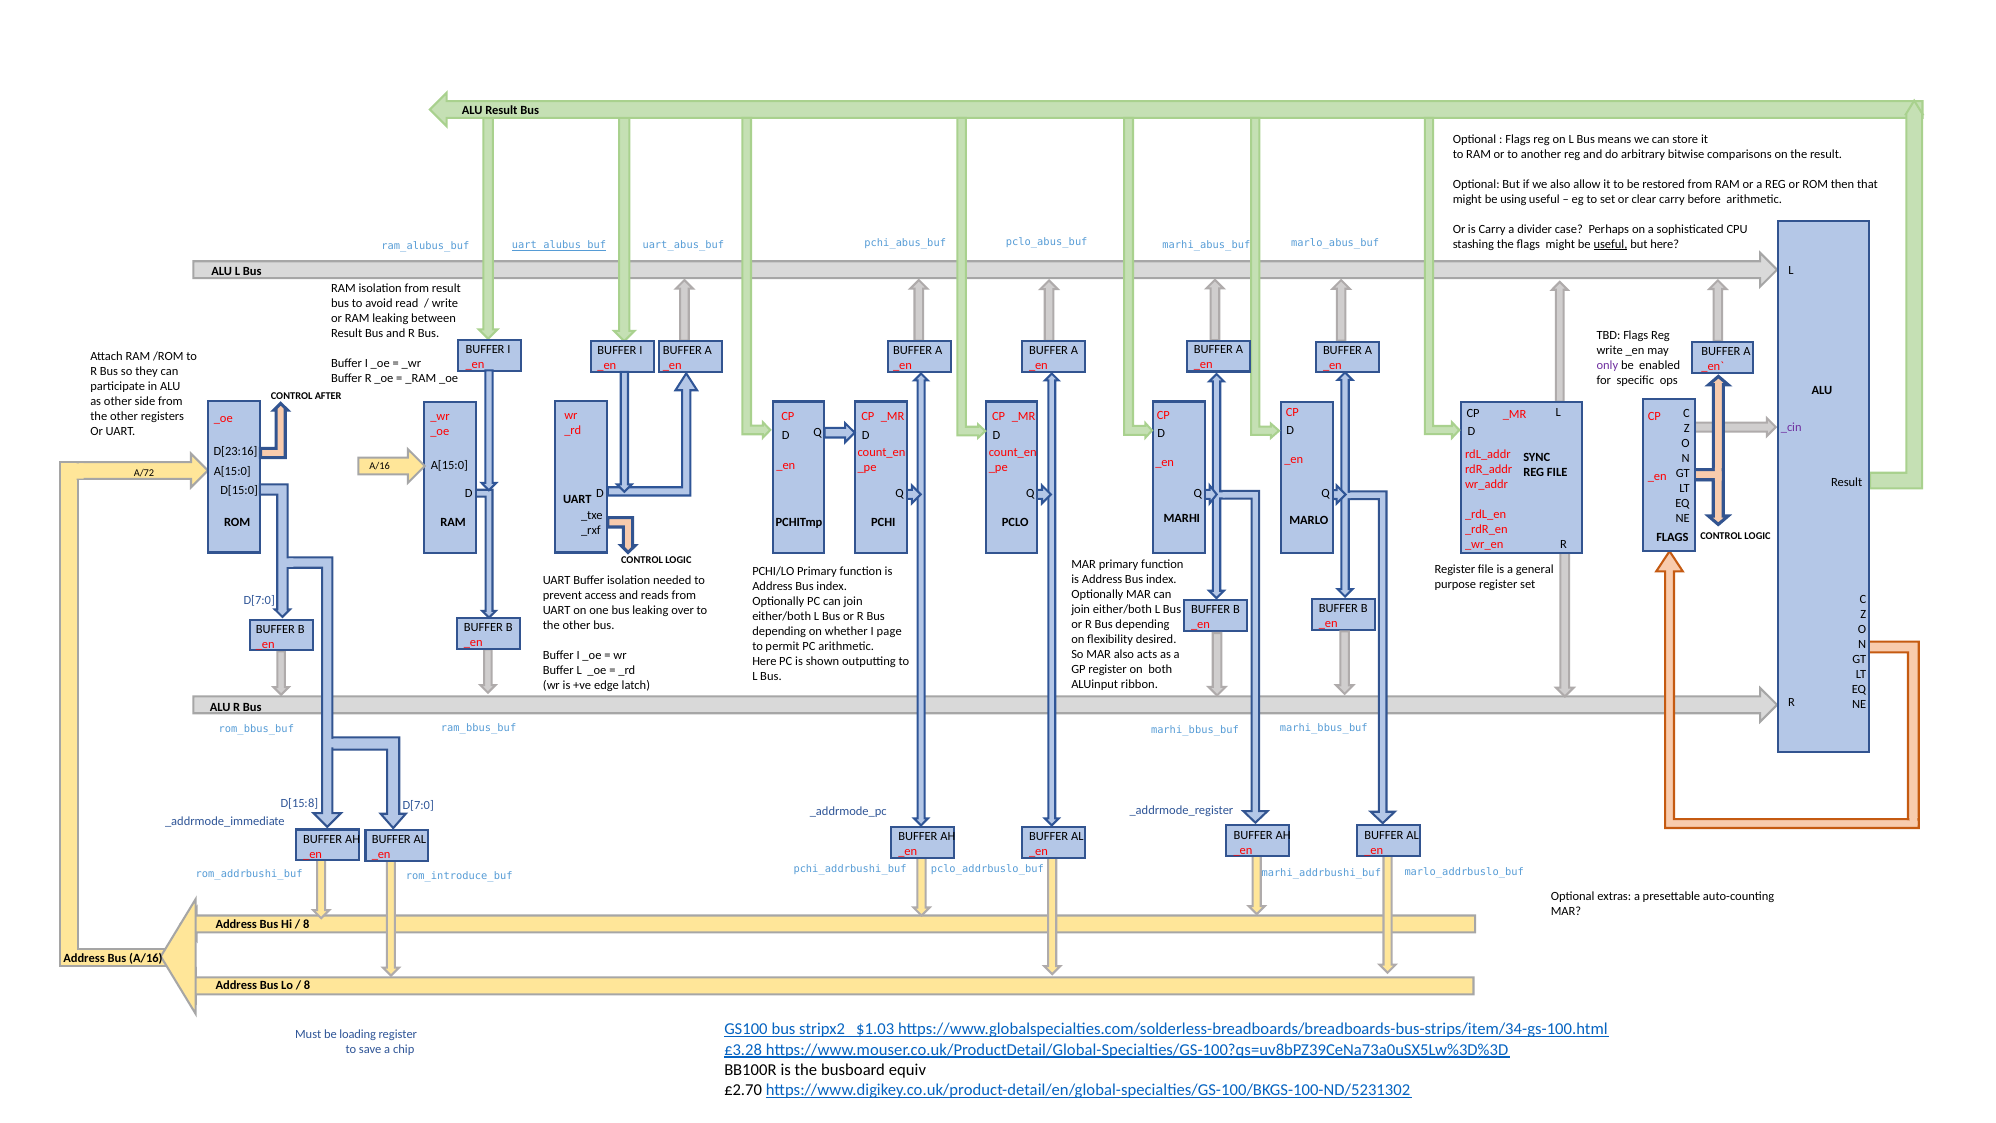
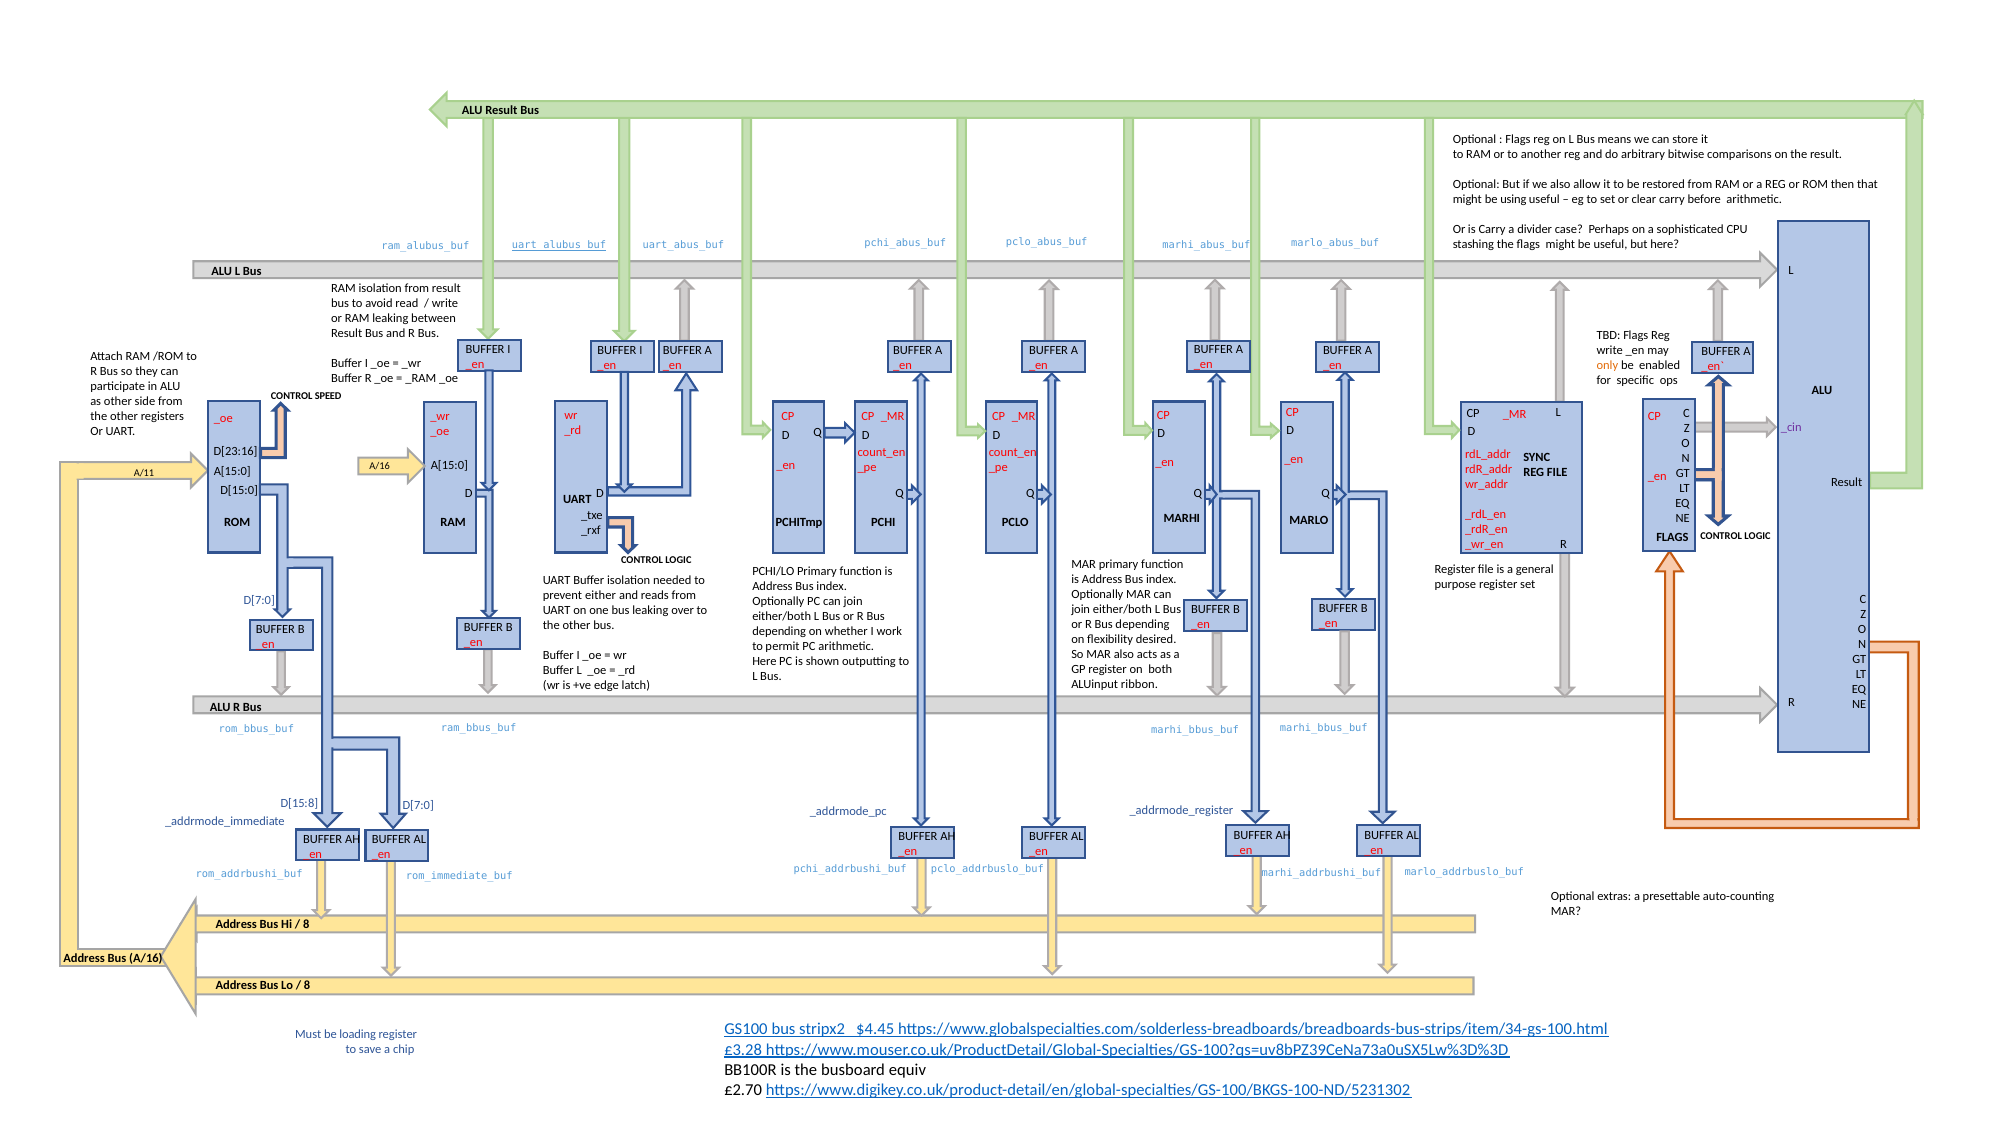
useful underline: present -> none (1610, 244)
only colour: purple -> orange (1607, 365)
AFTER: AFTER -> SPEED (328, 396)
A/72: A/72 -> A/11 (144, 473)
access: access -> either (601, 596)
page: page -> work (889, 631)
rom_introduce_buf: rom_introduce_buf -> rom_immediate_buf (459, 876)
$1.03: $1.03 -> $4.45 (875, 1029)
